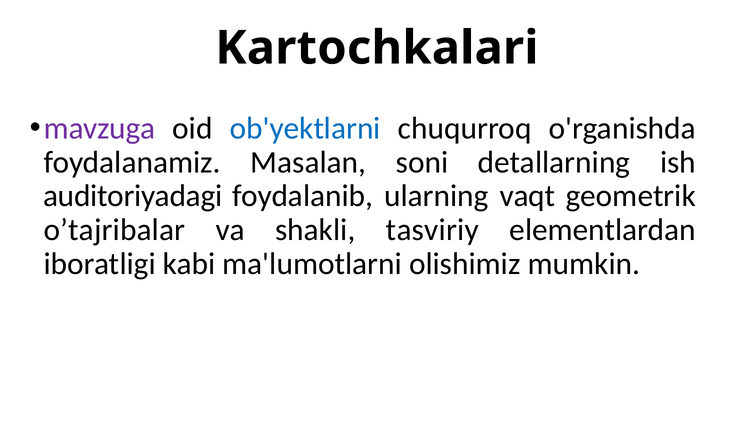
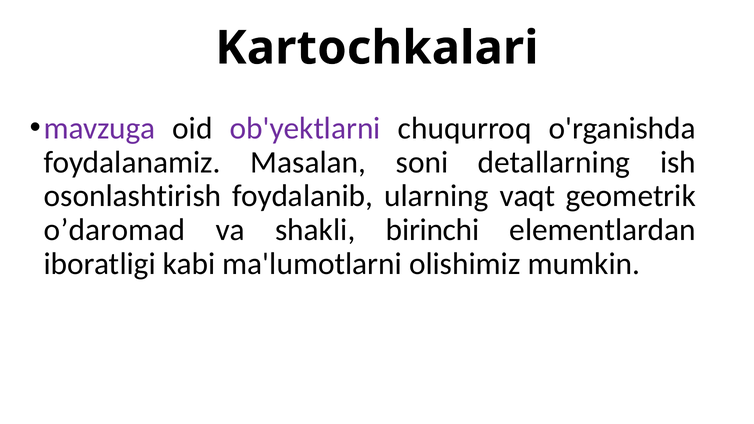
ob'yektlarni colour: blue -> purple (305, 128)
auditoriyadagi: auditoriyadagi -> osonlashtirish (133, 196)
o’tajribalar: o’tajribalar -> o’daromad (115, 230)
tasviriy: tasviriy -> birinchi (433, 230)
